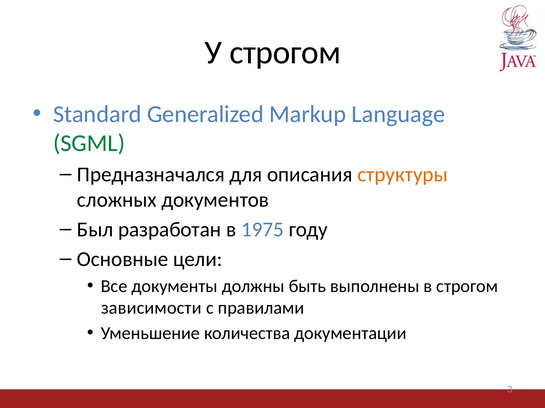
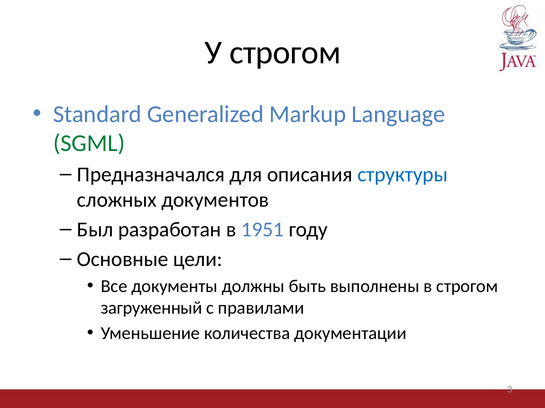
структуры colour: orange -> blue (403, 175)
1975: 1975 -> 1951 (263, 230)
зависимости: зависимости -> загруженный (152, 308)
